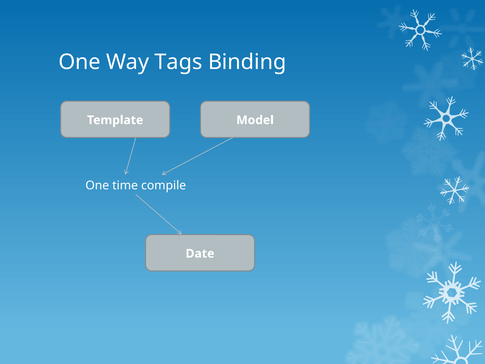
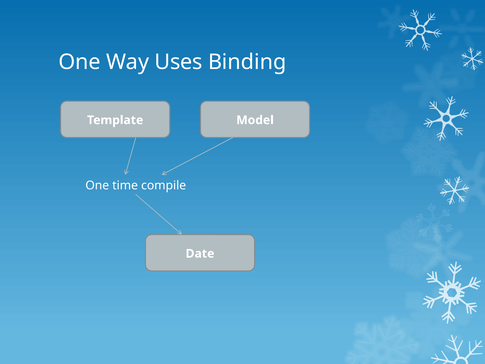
Tags: Tags -> Uses (179, 62)
